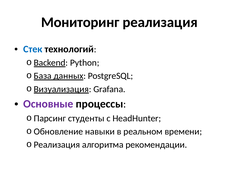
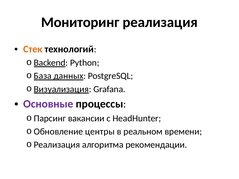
Стек colour: blue -> orange (33, 49)
студенты: студенты -> вакансии (86, 118)
навыки: навыки -> центры (100, 132)
